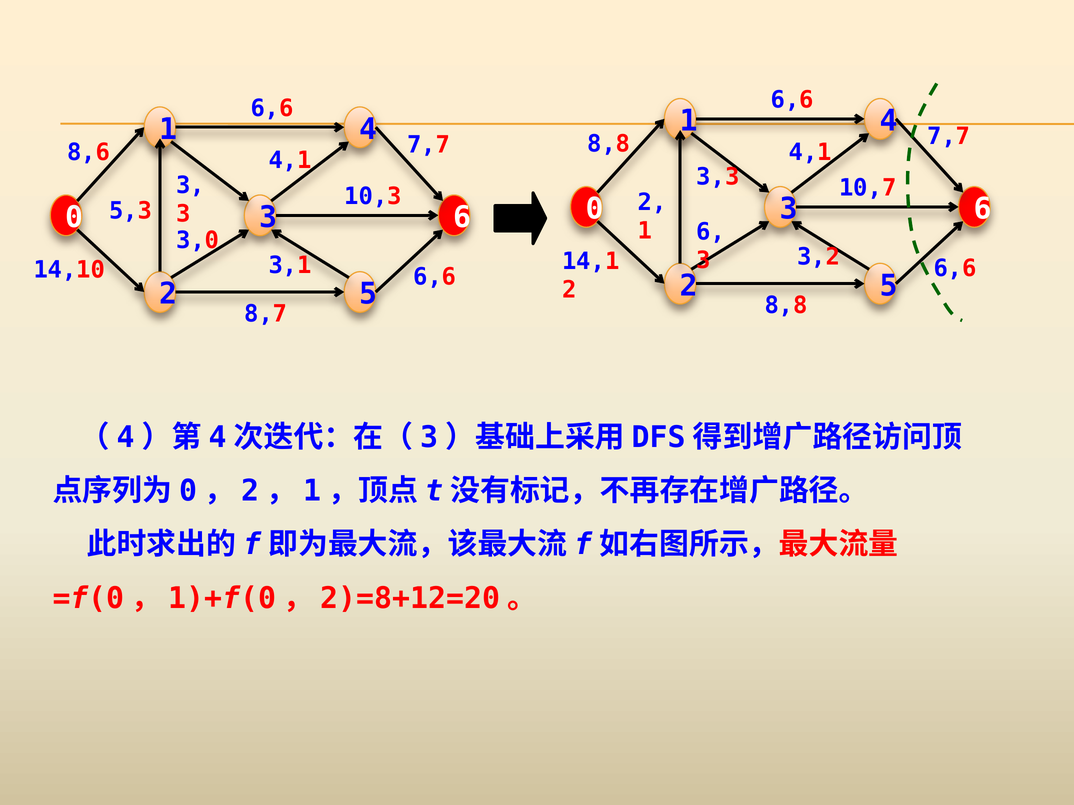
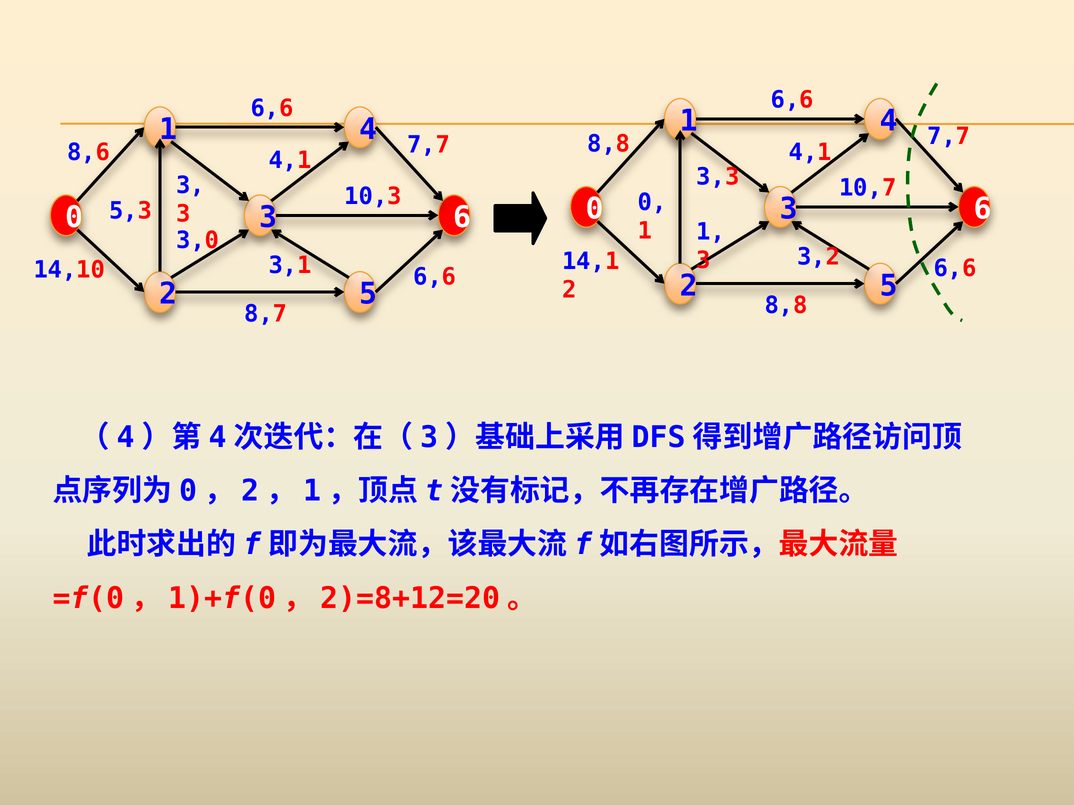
2: 2 -> 0 (652, 203)
6: 6 -> 1 (711, 232)
